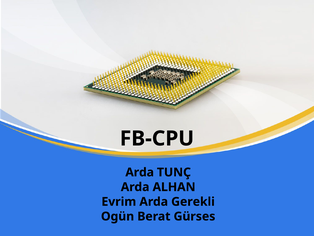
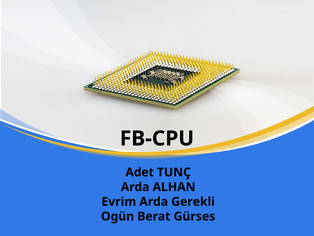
Arda: Arda -> Adet (140, 172)
